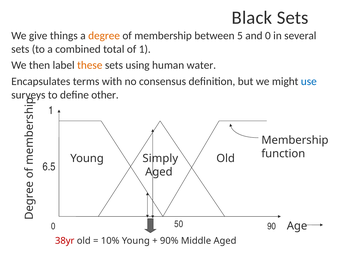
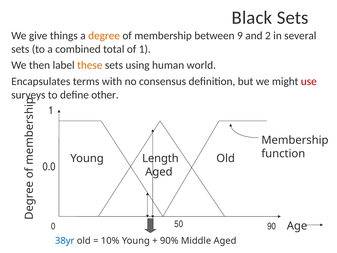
5: 5 -> 9 (240, 36)
and 0: 0 -> 2 (268, 36)
water: water -> world (201, 65)
use colour: blue -> red (309, 81)
Simply: Simply -> Length (160, 158)
6.5: 6.5 -> 0.0 (49, 166)
38yr colour: red -> blue (65, 240)
